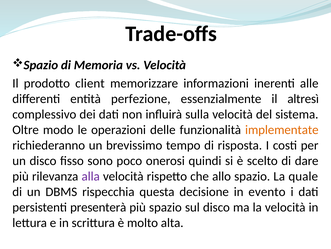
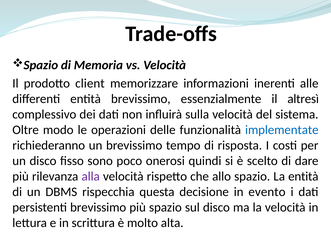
entità perfezione: perfezione -> brevissimo (141, 98)
implementate colour: orange -> blue (282, 129)
La quale: quale -> entità (303, 176)
persistenti presenterà: presenterà -> brevissimo (98, 207)
